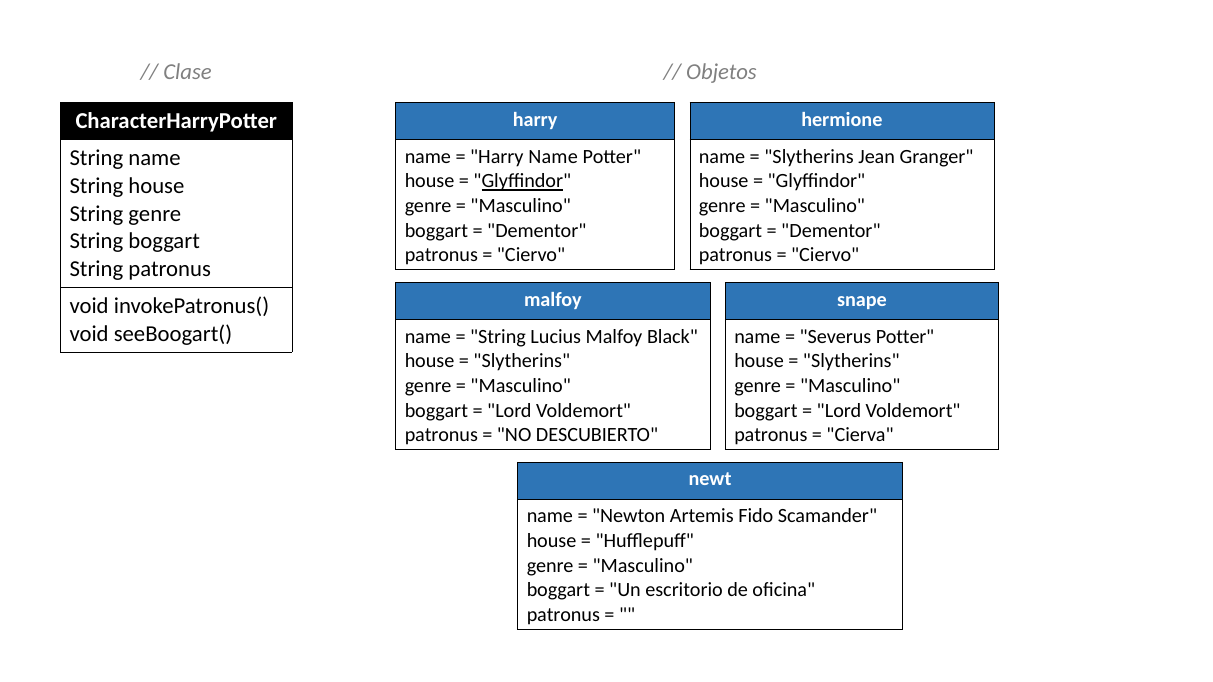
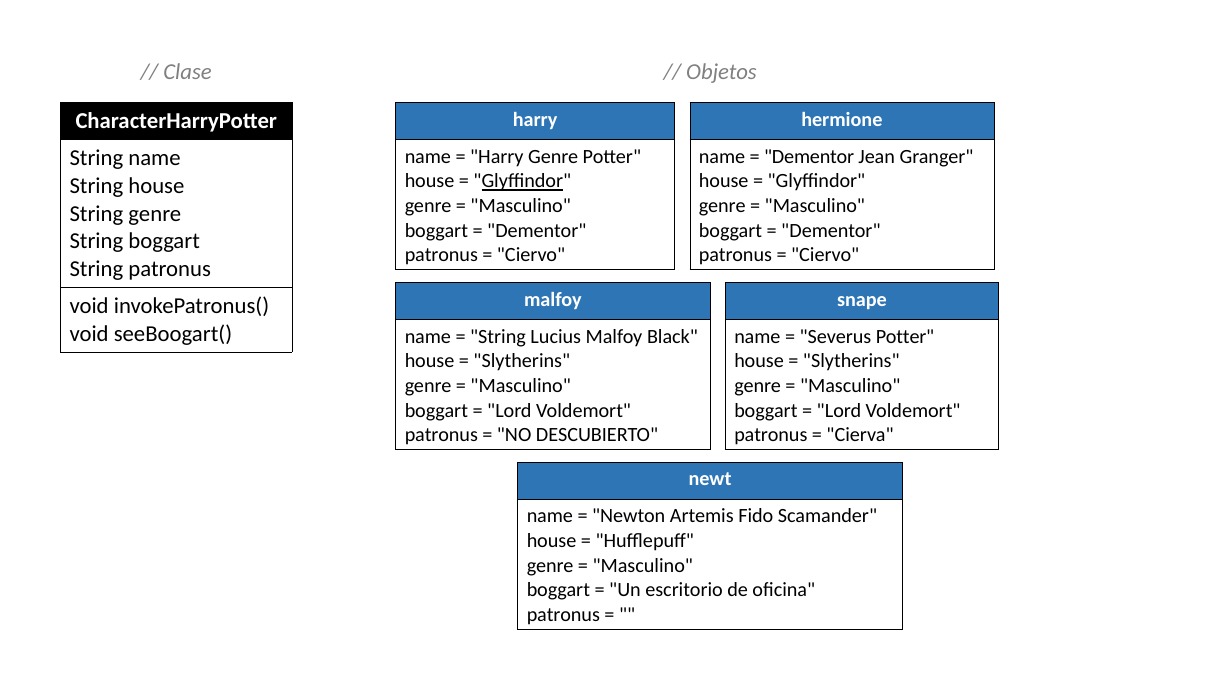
Name: Name -> Genre (553, 157)
Slytherins: Slytherins -> Dementor (809, 157)
